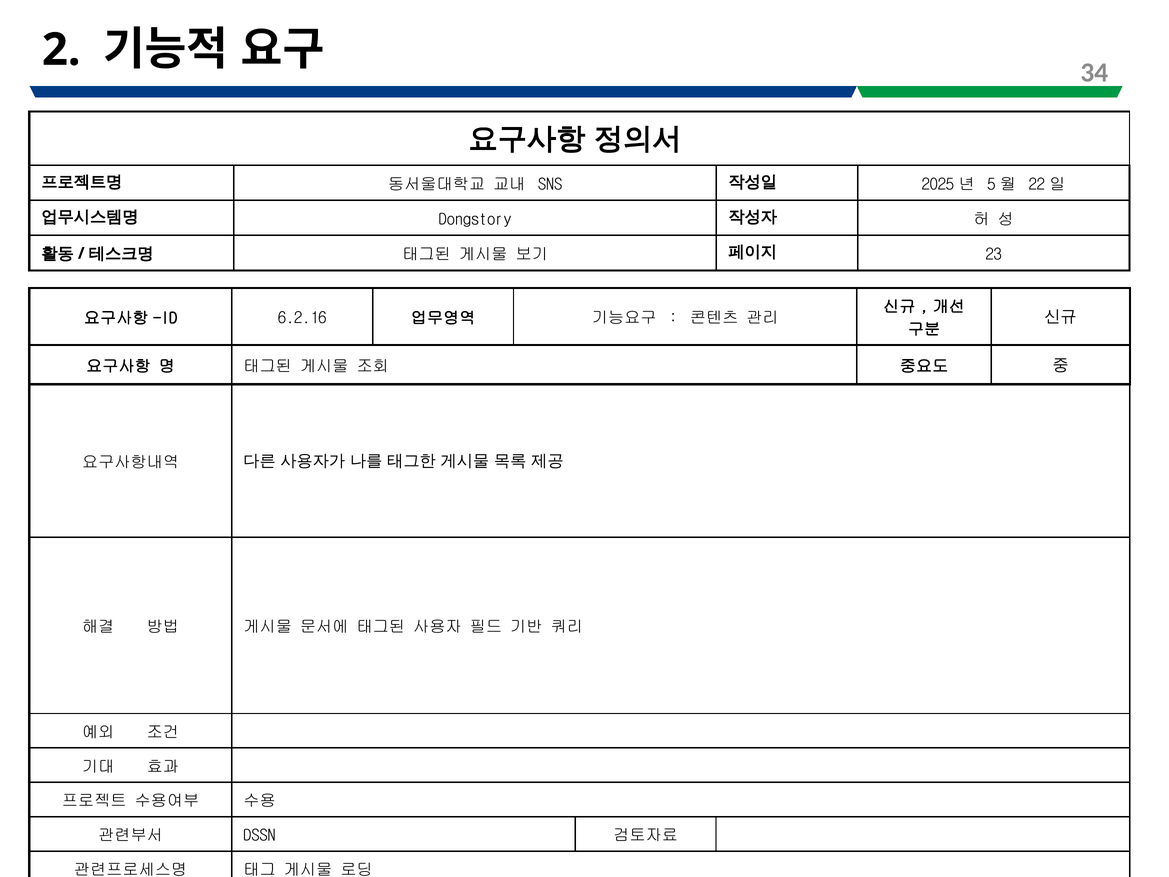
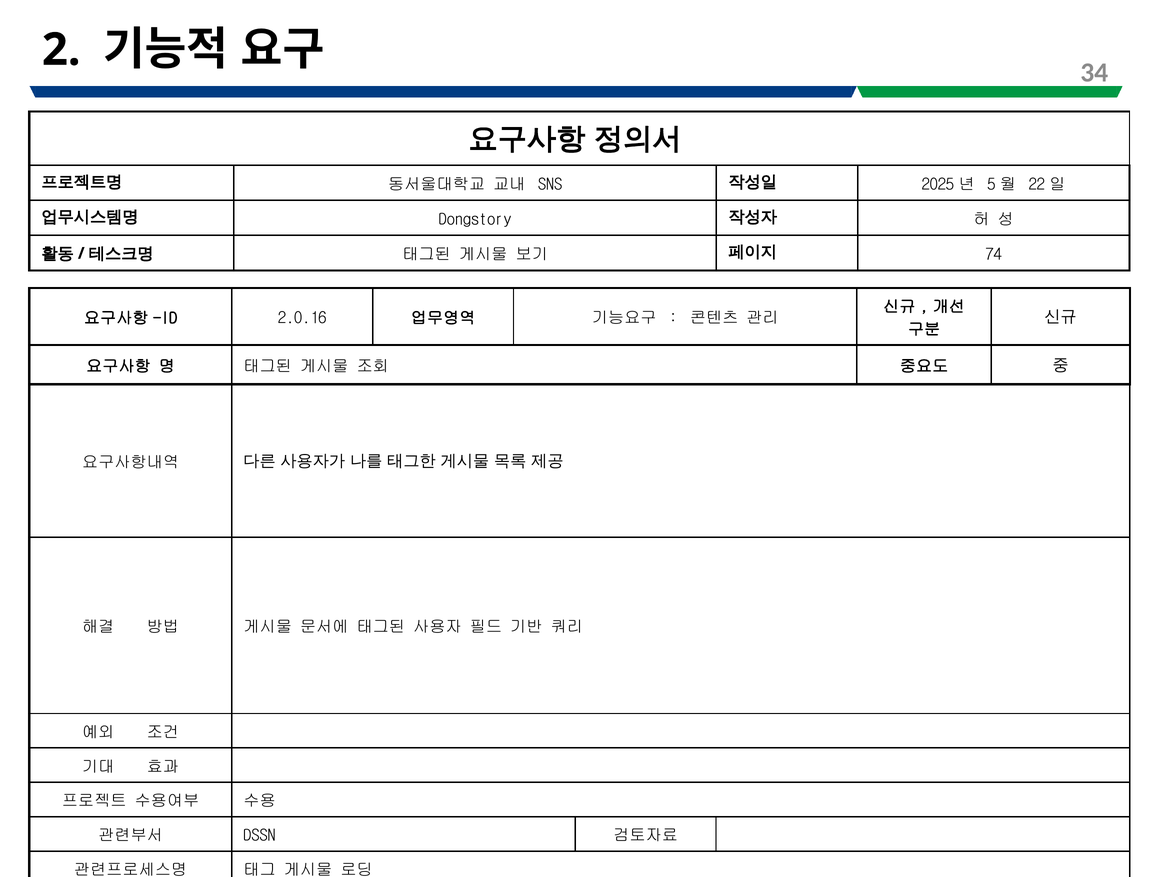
23: 23 -> 74 (994, 254)
6.2.16: 6.2.16 -> 2.0.16 (302, 318)
